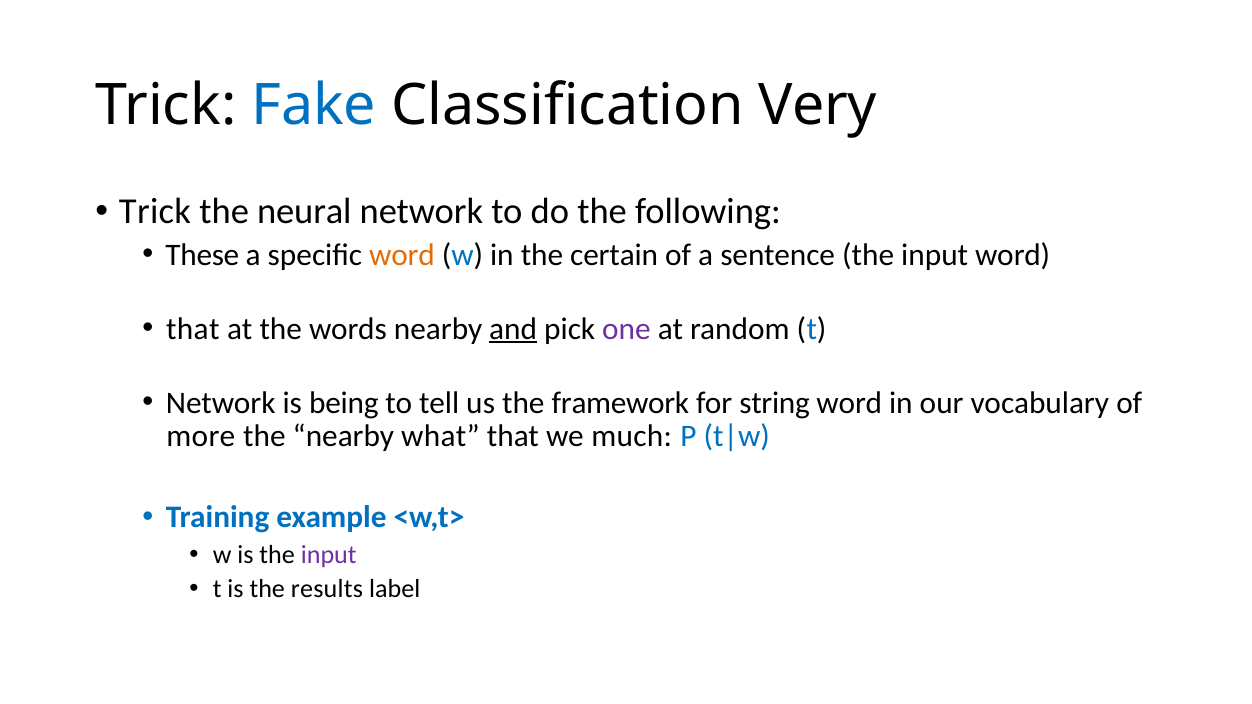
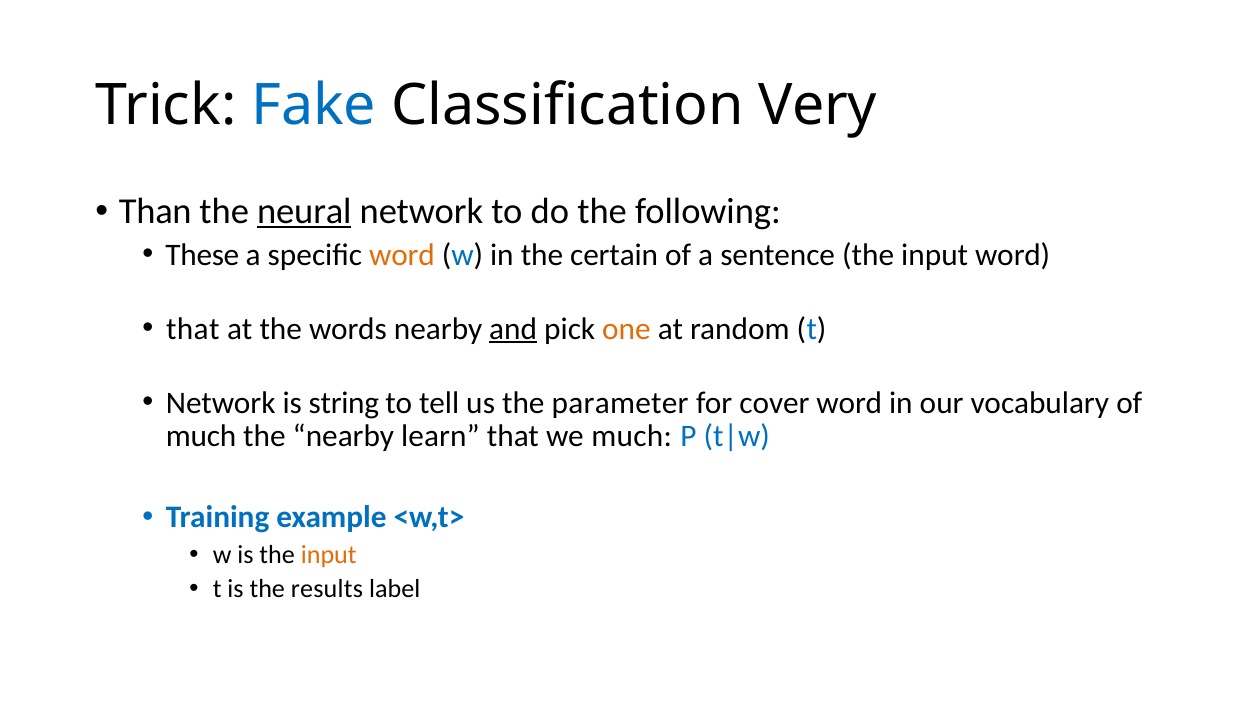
Trick: Trick -> Than (155, 212)
neural underline: none -> present (304, 212)
one colour: purple -> orange (626, 329)
being: being -> string (344, 403)
framework: framework -> parameter (620, 403)
string: string -> cover (774, 403)
more: more -> much (201, 437)
what: what -> learn (440, 437)
input colour: purple -> orange (329, 555)
